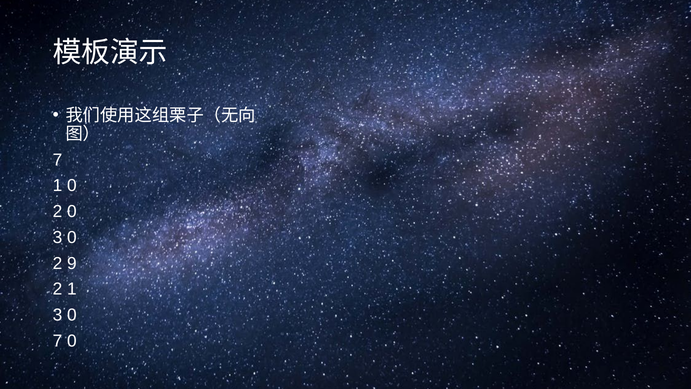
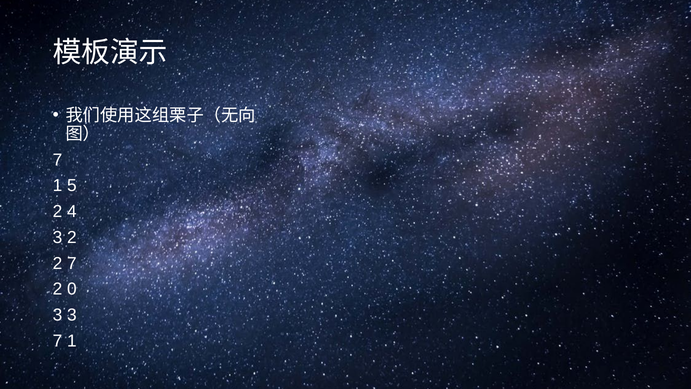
1 0: 0 -> 5 (72, 186)
2 0: 0 -> 4 (72, 211)
0: 0 -> 2 (72, 237)
2 9: 9 -> 7 (72, 263)
2 1: 1 -> 0 (72, 289)
0: 0 -> 3 (72, 315)
0: 0 -> 1 (72, 341)
